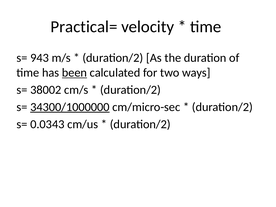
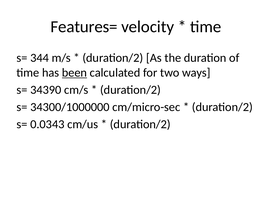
Practical=: Practical= -> Features= (84, 27)
943: 943 -> 344 (40, 58)
38002: 38002 -> 34390 (46, 90)
34300/1000000 underline: present -> none (70, 107)
